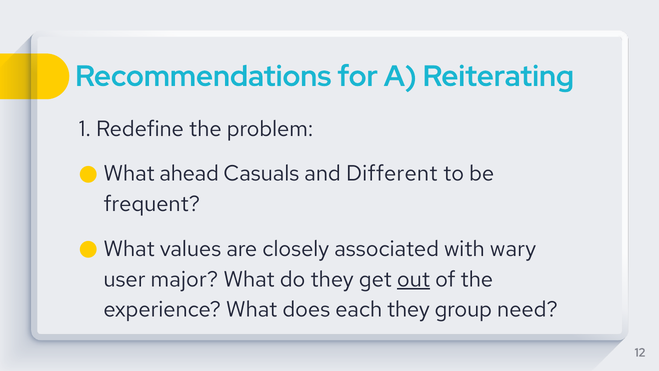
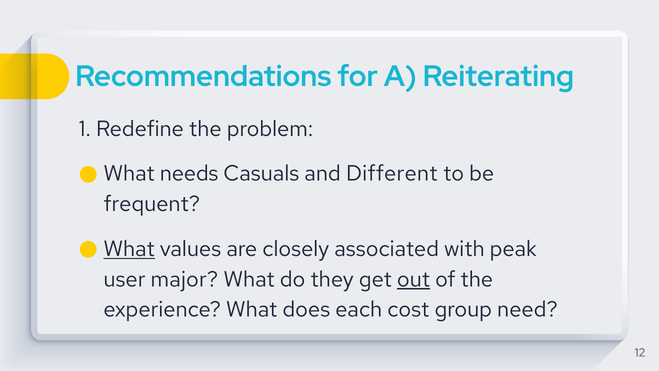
ahead: ahead -> needs (189, 174)
What underline: none -> present (129, 249)
wary: wary -> peak (513, 249)
each they: they -> cost (408, 309)
